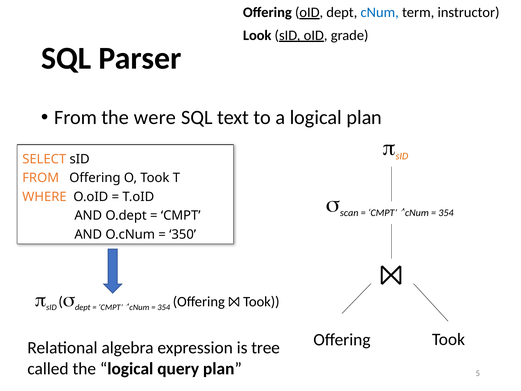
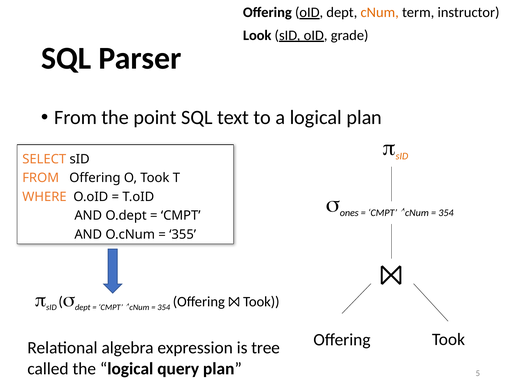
cNum colour: blue -> orange (380, 12)
were: were -> point (155, 117)
scan: scan -> ones (349, 213)
350: 350 -> 355 (183, 234)
